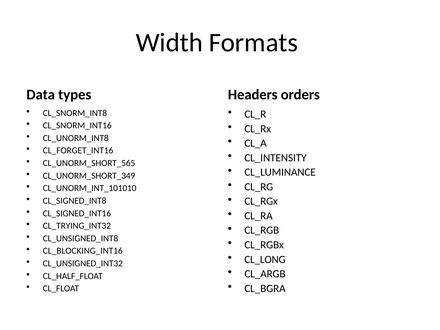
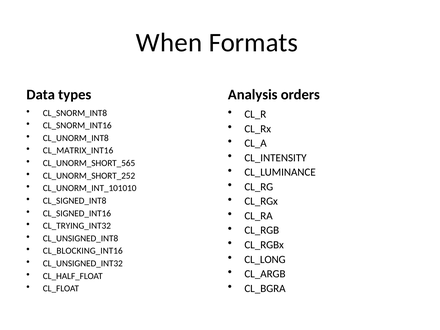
Width: Width -> When (169, 43)
Headers: Headers -> Analysis (253, 95)
CL_FORGET_INT16: CL_FORGET_INT16 -> CL_MATRIX_INT16 (78, 151)
CL_UNORM_SHORT_349: CL_UNORM_SHORT_349 -> CL_UNORM_SHORT_252 (89, 176)
